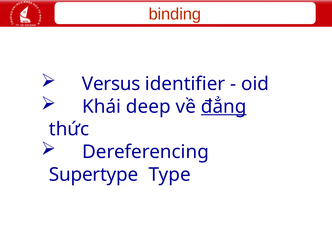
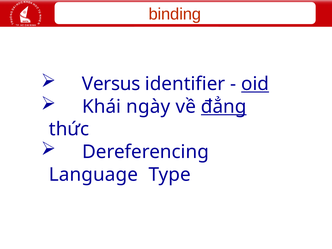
oid underline: none -> present (255, 84)
deep: deep -> ngày (148, 107)
Supertype: Supertype -> Language (93, 175)
